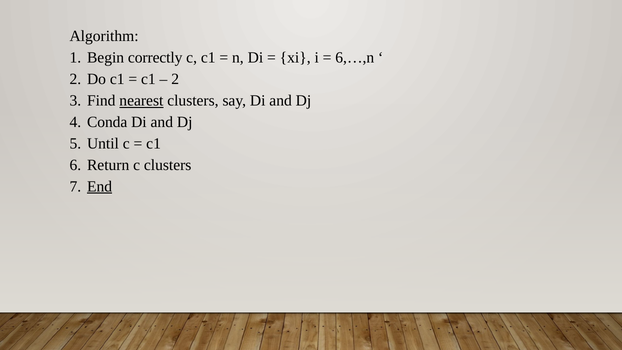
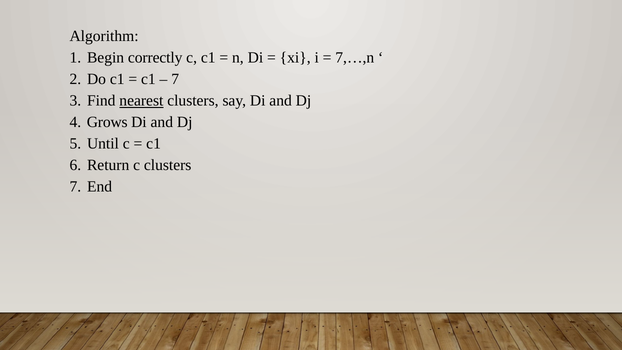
6,…,n: 6,…,n -> 7,…,n (355, 58)
2: 2 -> 7 (175, 79)
Conda: Conda -> Grows (107, 122)
End underline: present -> none (100, 186)
